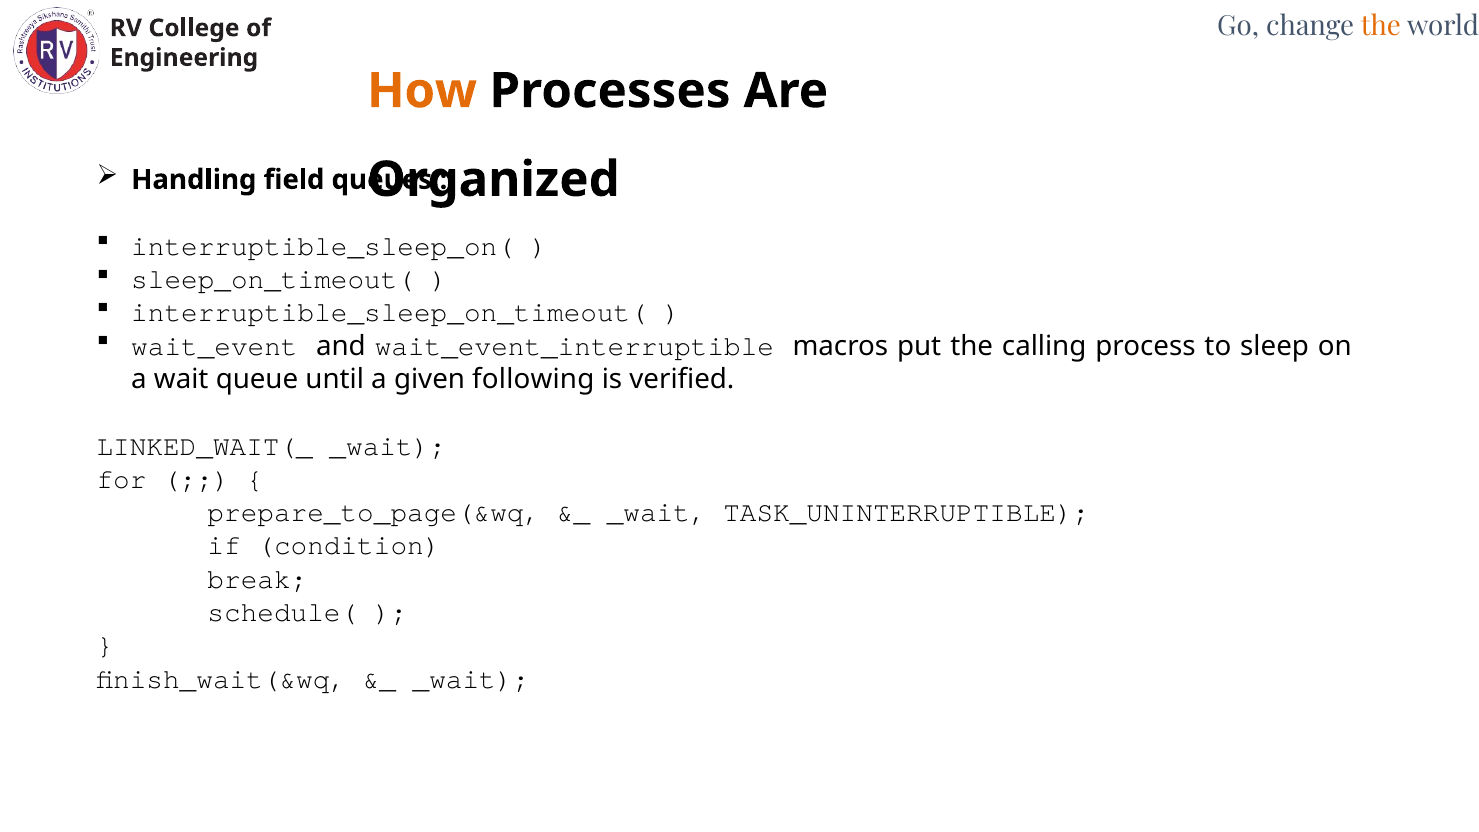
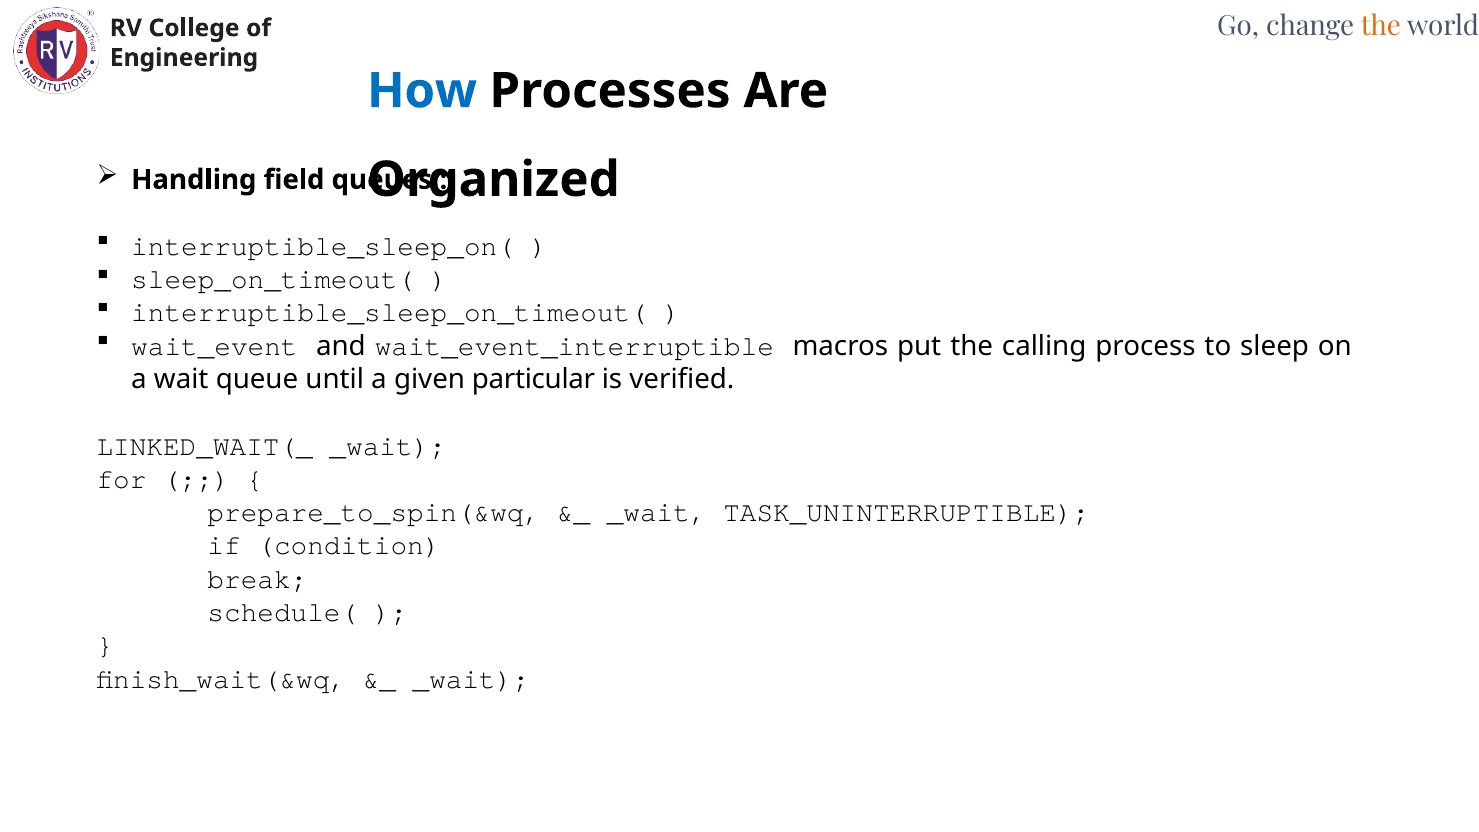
How colour: orange -> blue (422, 91)
following: following -> particular (534, 379)
prepare_to_page(&wq: prepare_to_page(&wq -> prepare_to_spin(&wq (374, 512)
